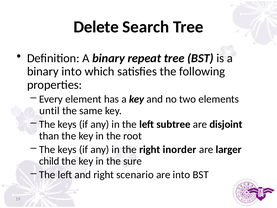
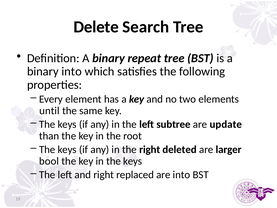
disjoint: disjoint -> update (226, 124)
inorder: inorder -> deleted (180, 149)
child: child -> bool (49, 161)
in the sure: sure -> keys (133, 161)
scenario: scenario -> replaced (135, 175)
